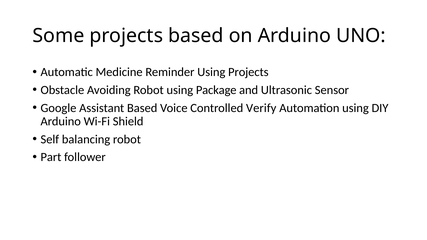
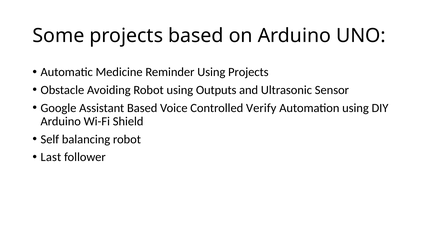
Package: Package -> Outputs (216, 90)
Part: Part -> Last (51, 157)
